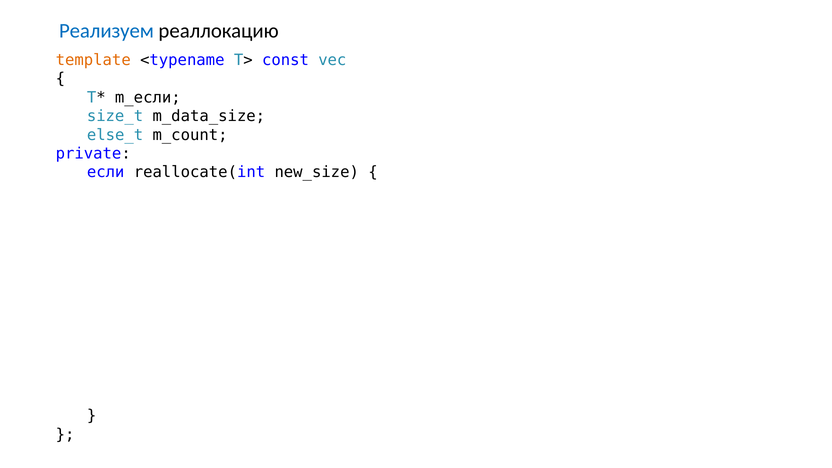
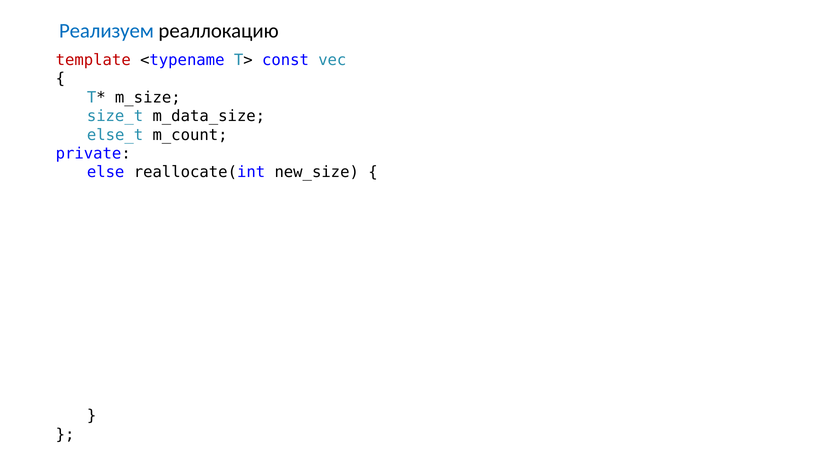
template colour: orange -> red (93, 60)
m_если: m_если -> m_size (148, 97)
если: если -> else (106, 172)
